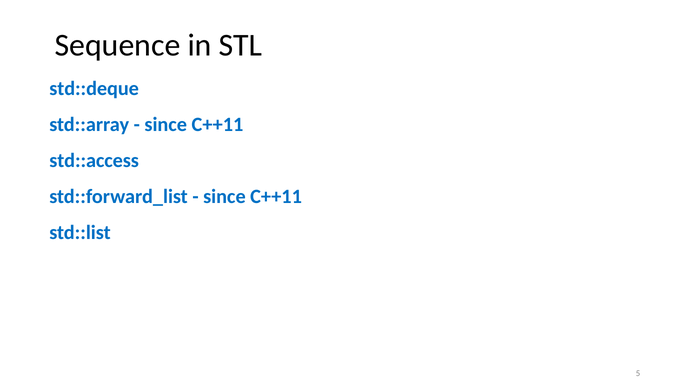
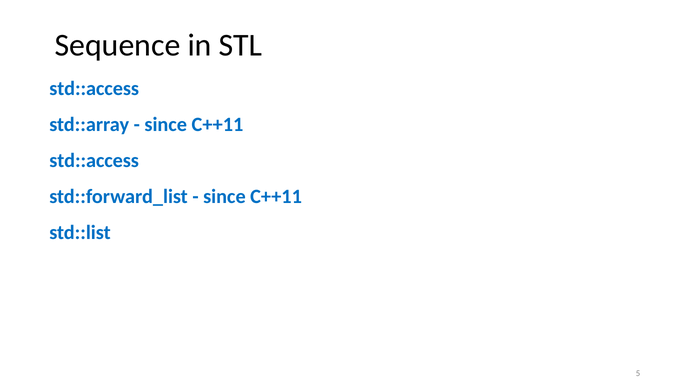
std::deque: std::deque -> std::access (94, 89)
